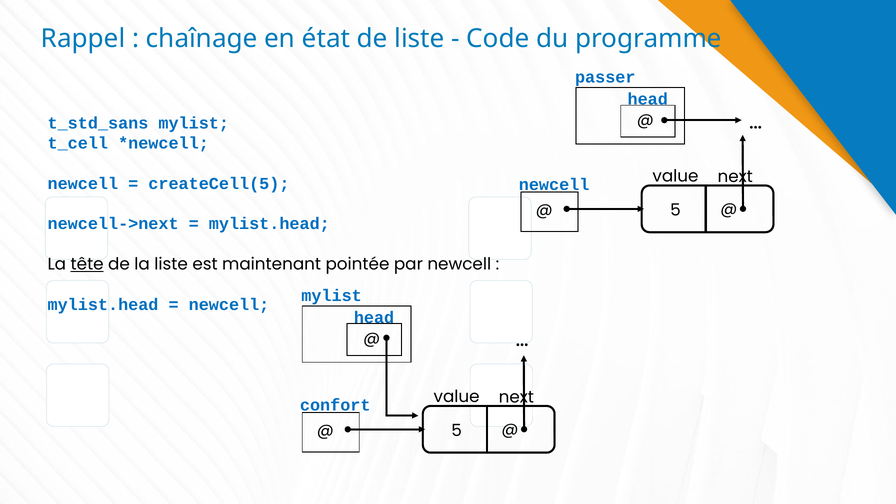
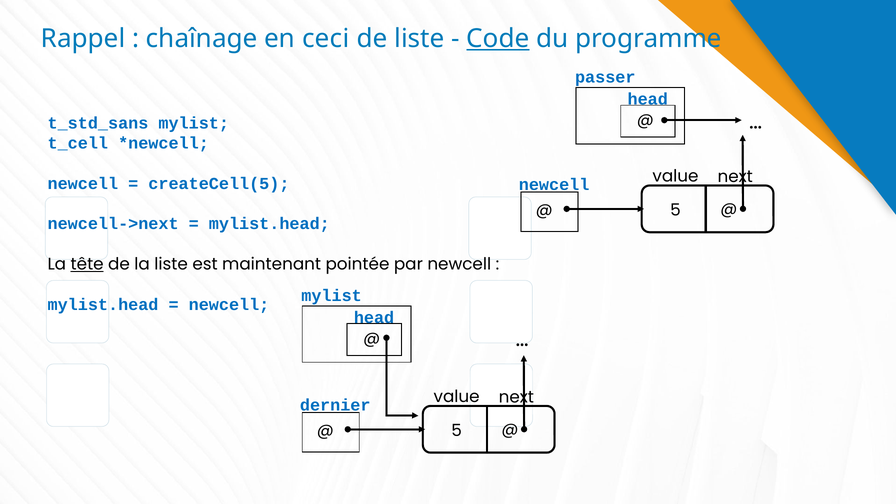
état: état -> ceci (326, 39)
Code underline: none -> present (498, 39)
confort: confort -> dernier (335, 405)
